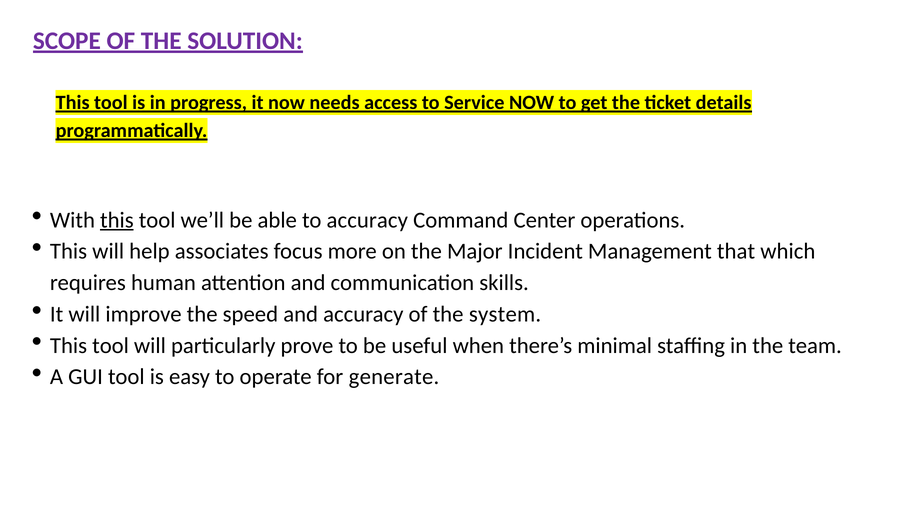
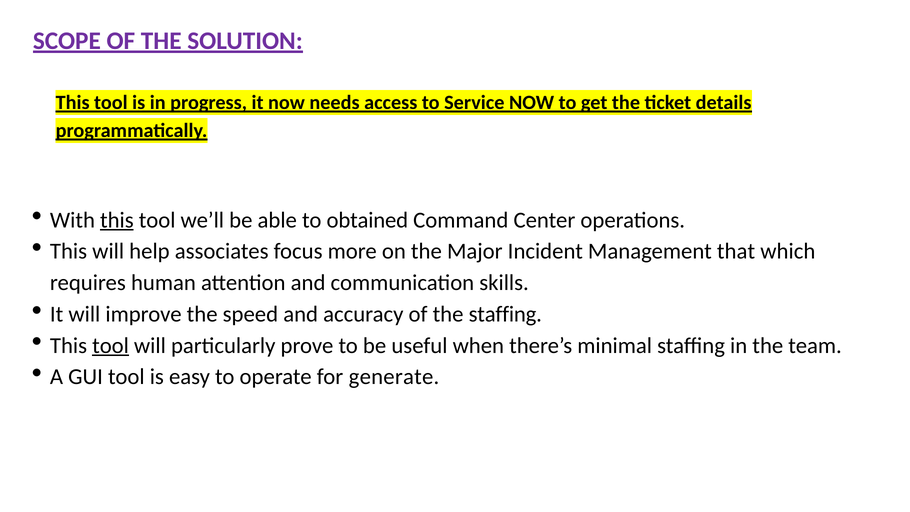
to accuracy: accuracy -> obtained (367, 220)
the system: system -> staffing (505, 314)
tool underline: none -> present (111, 346)
